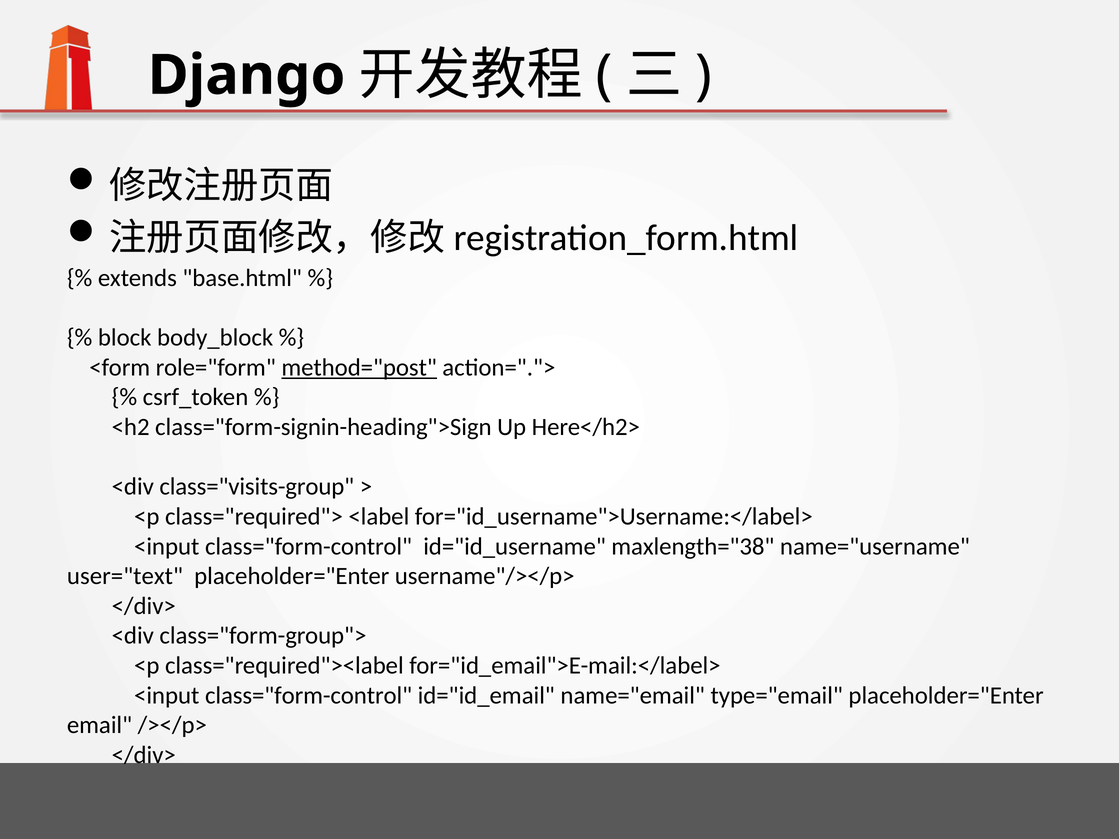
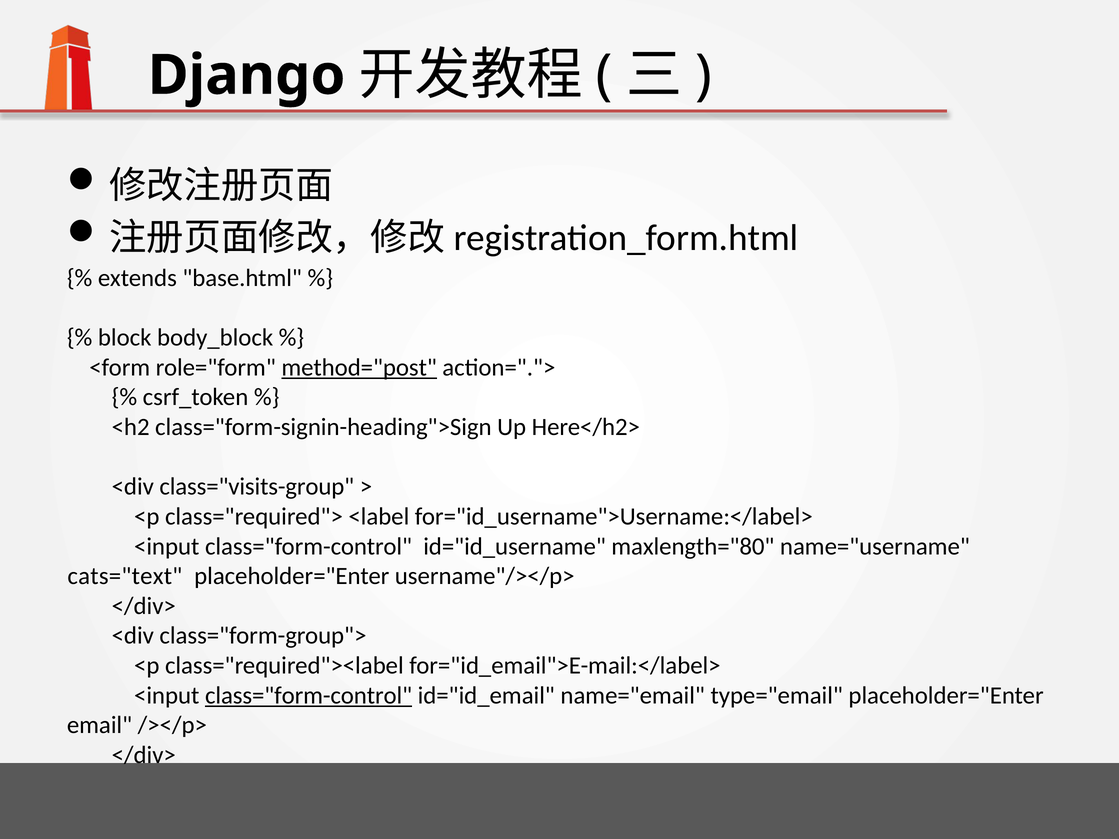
maxlength="38: maxlength="38 -> maxlength="80 (693, 546)
user="text: user="text -> cats="text (125, 576)
class="form-control underline: none -> present (309, 696)
